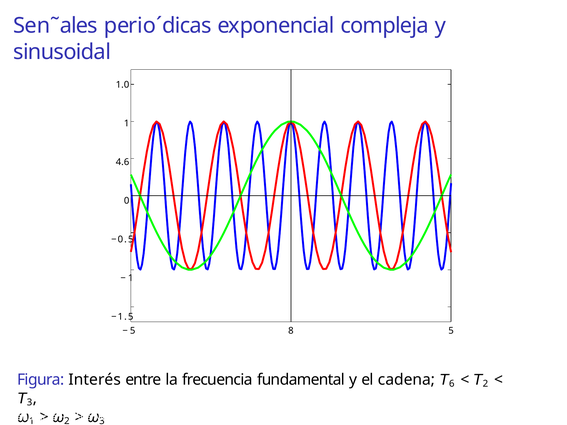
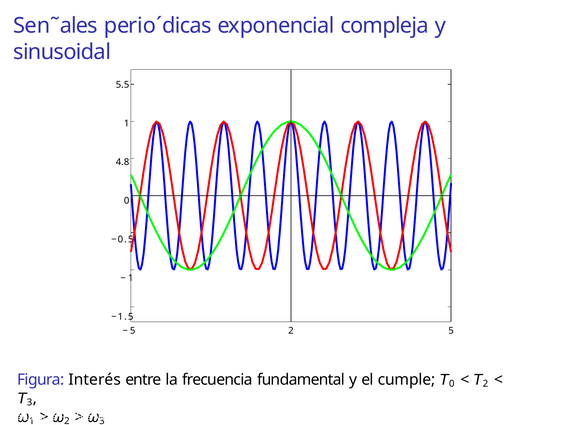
1.0: 1.0 -> 5.5 (122, 85)
4.6: 4.6 -> 4.8 (122, 162)
−5 8: 8 -> 2 (291, 331)
cadena: cadena -> cumple (407, 380)
6: 6 -> 0 (452, 384)
